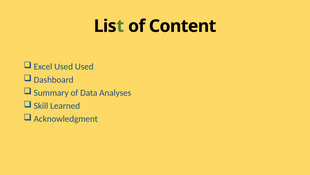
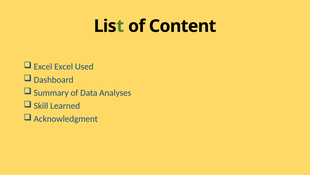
Excel Used: Used -> Excel (64, 66)
